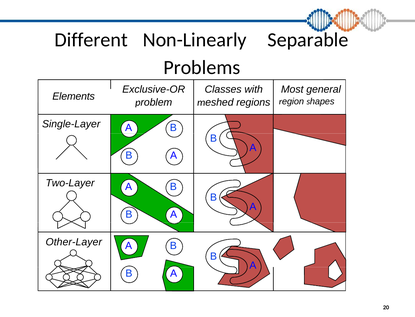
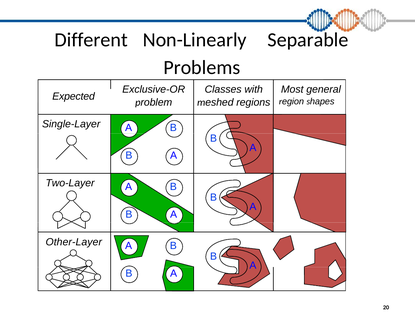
Elements: Elements -> Expected (74, 96)
